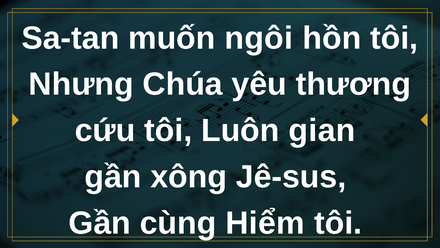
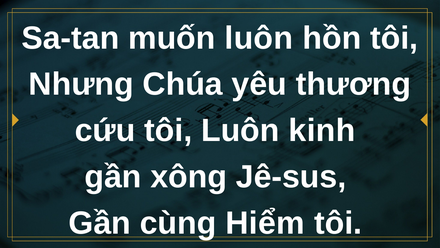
muốn ngôi: ngôi -> luôn (259, 38)
gian: gian -> kinh (322, 130)
